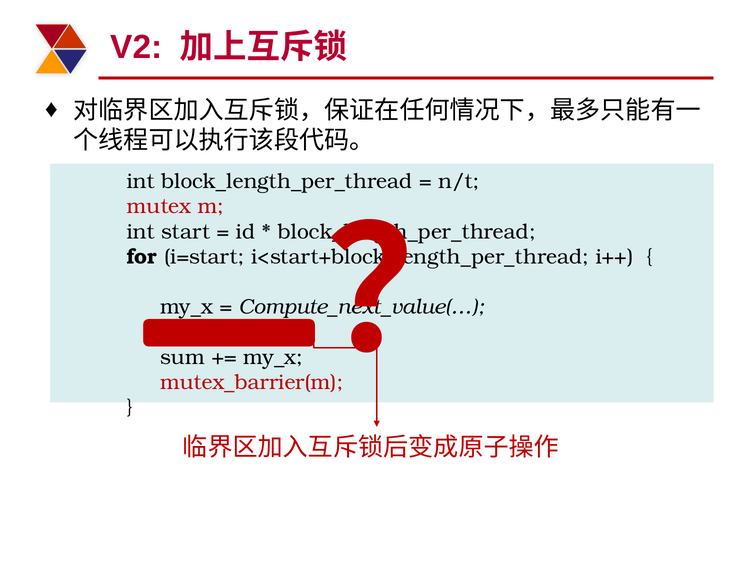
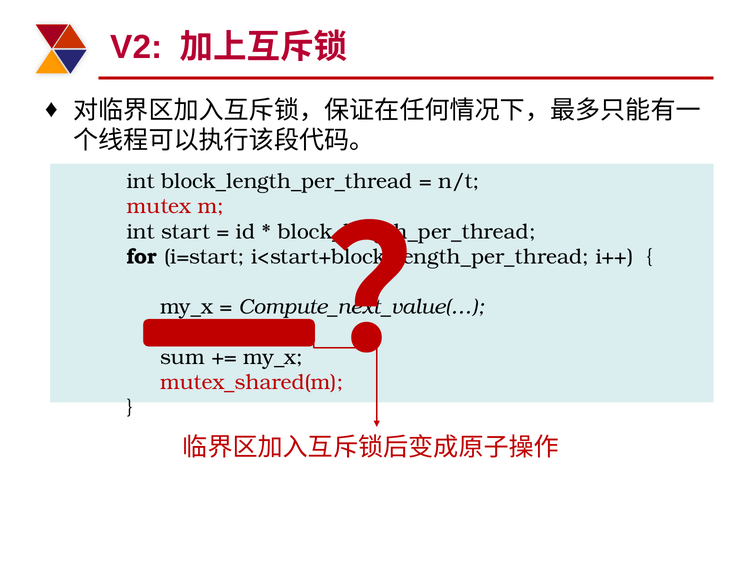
mutex_barrier(m: mutex_barrier(m -> mutex_shared(m (252, 382)
